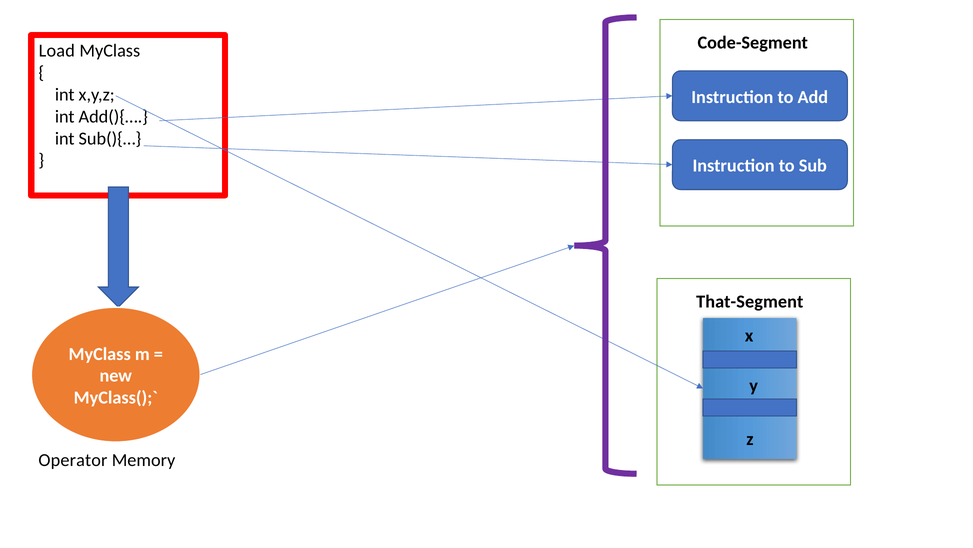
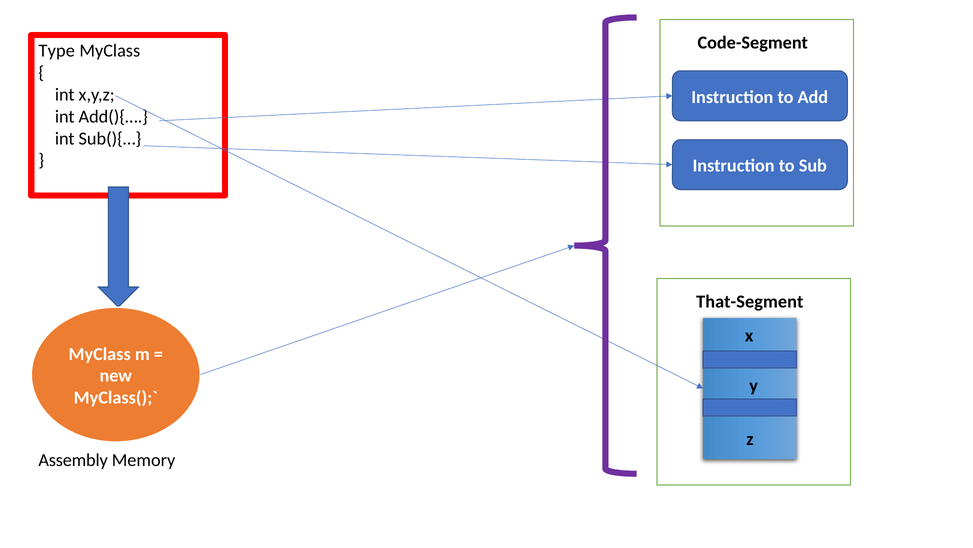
Load: Load -> Type (57, 51)
Operator: Operator -> Assembly (73, 460)
